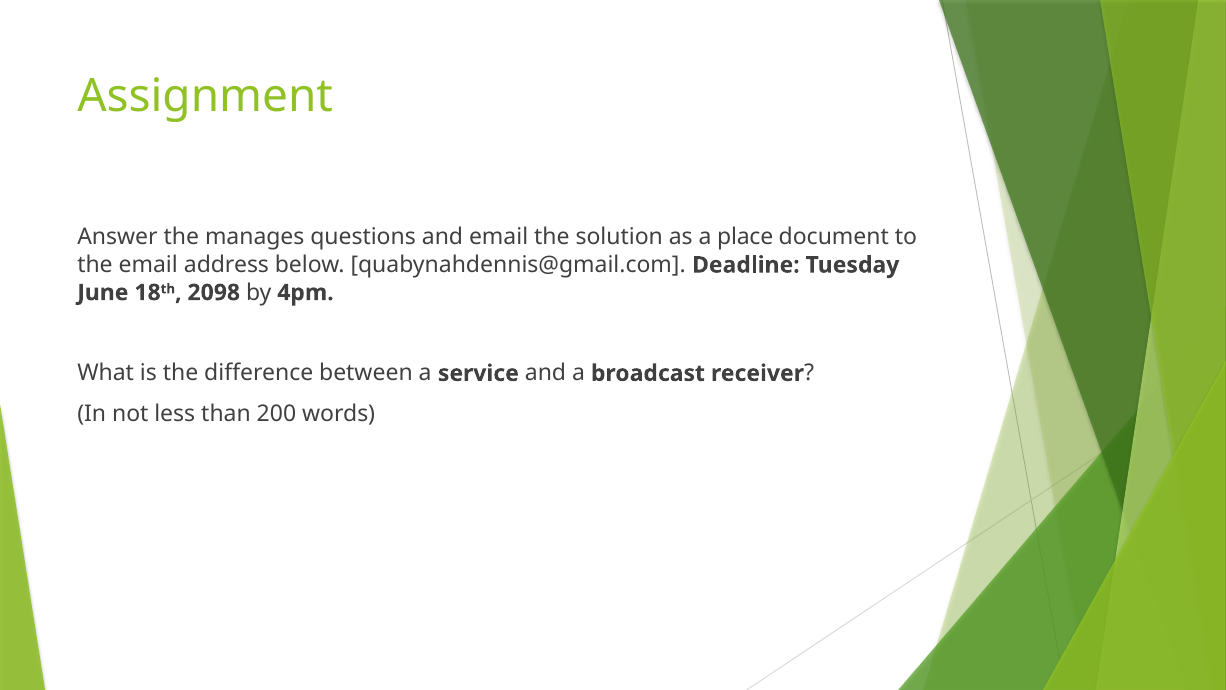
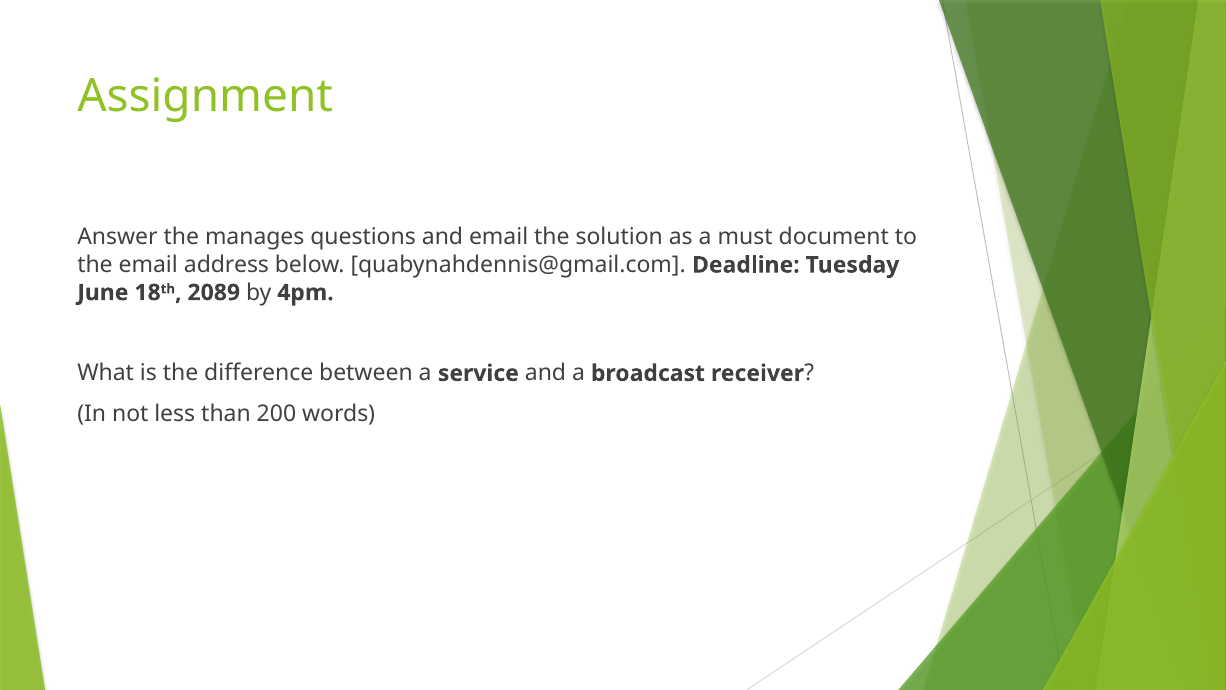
place: place -> must (745, 237)
2098: 2098 -> 2089 (214, 292)
